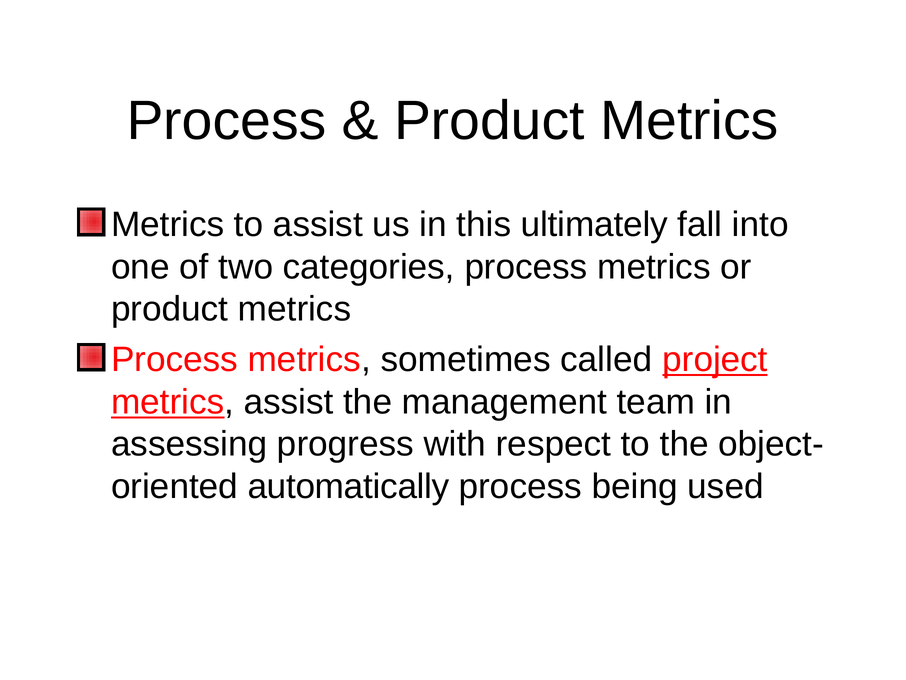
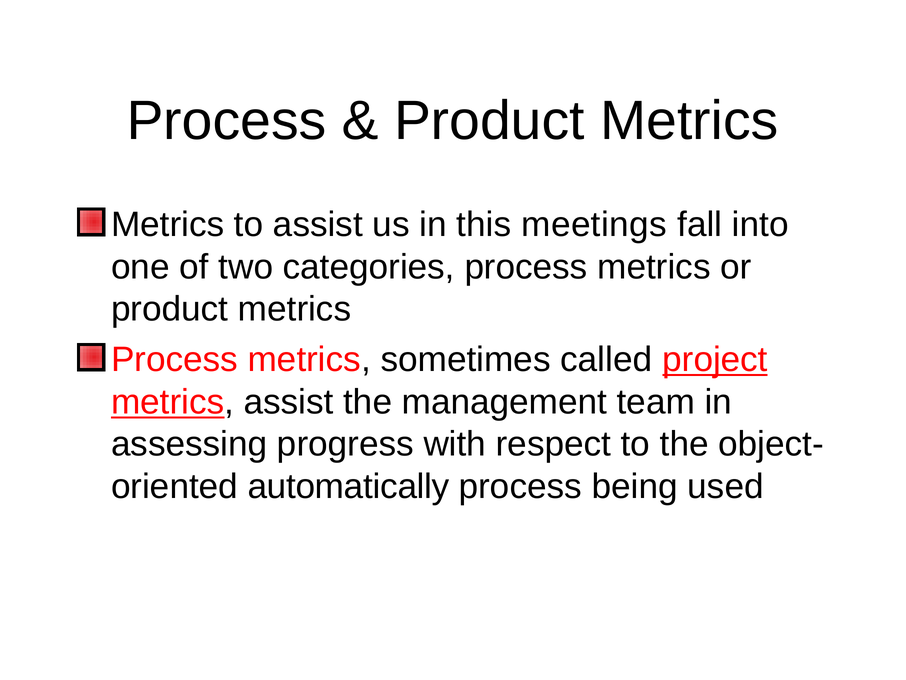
ultimately: ultimately -> meetings (594, 224)
